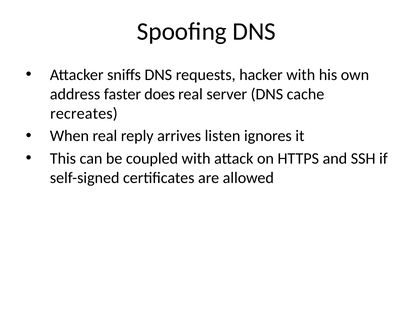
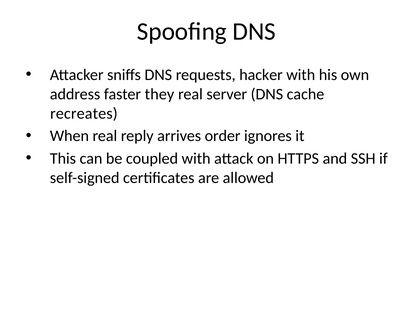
does: does -> they (159, 94)
listen: listen -> order (223, 136)
